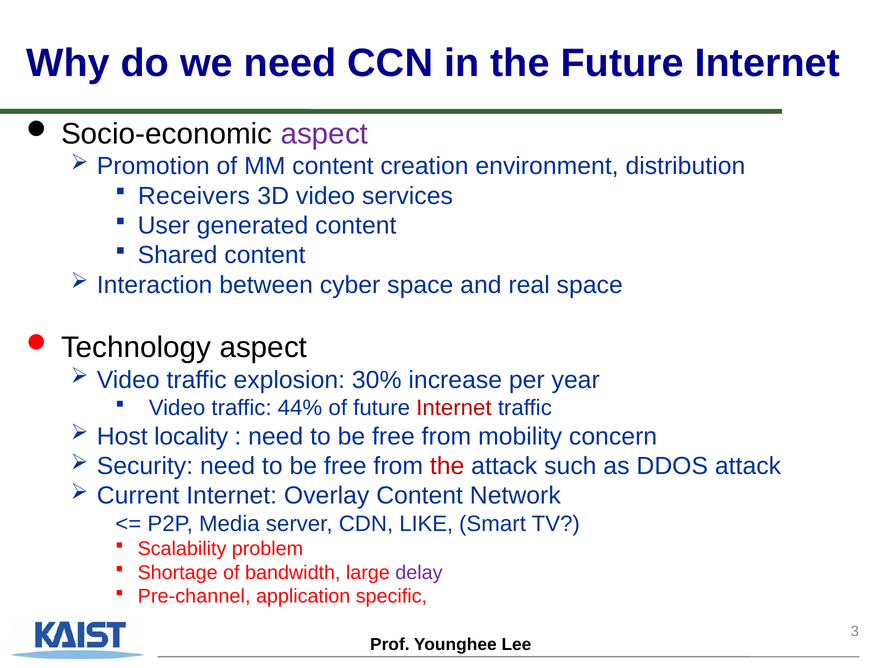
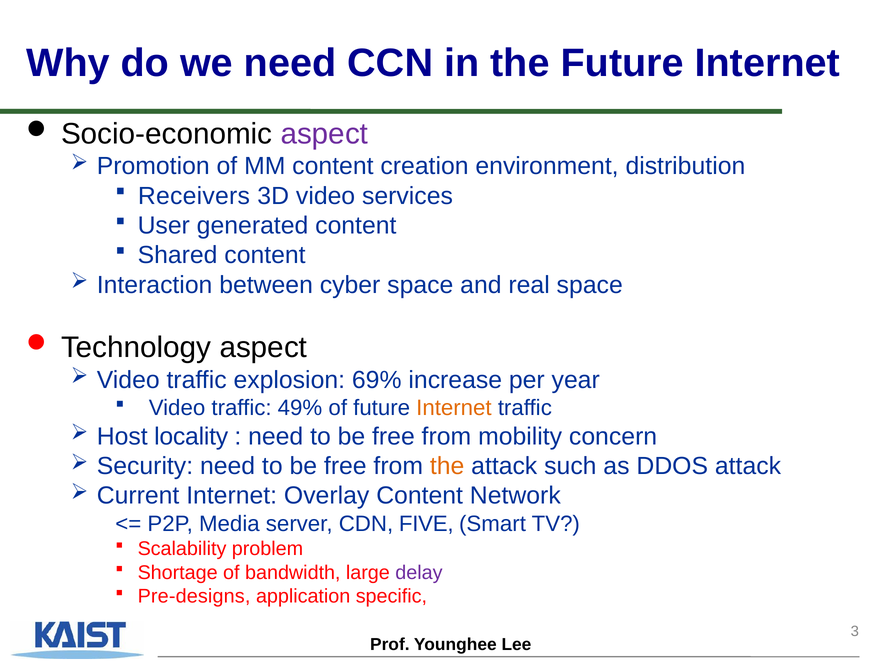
30%: 30% -> 69% (377, 380)
44%: 44% -> 49% (300, 408)
Internet colour: red -> orange (454, 408)
the colour: red -> orange (447, 466)
LIKE: LIKE -> FIVE (426, 524)
Pre-channel: Pre-channel -> Pre-designs (194, 597)
